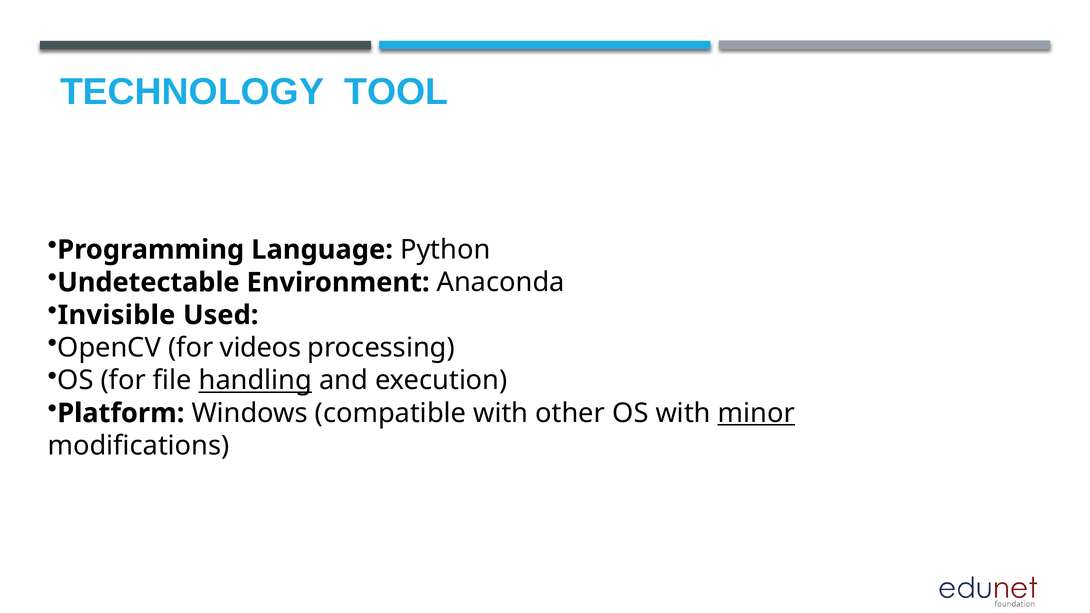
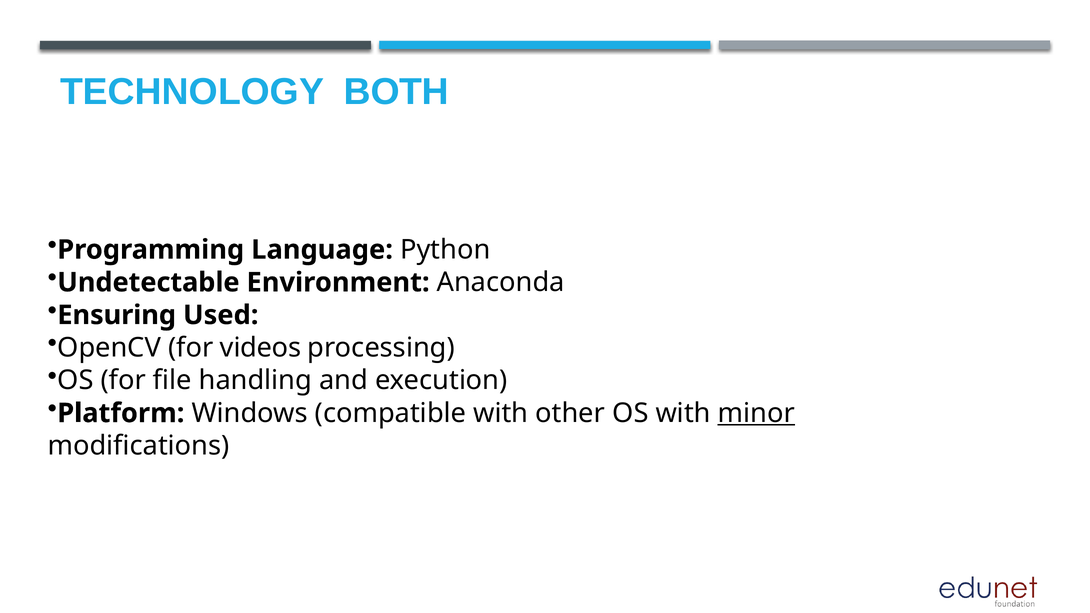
TOOL: TOOL -> BOTH (396, 92)
Invisible: Invisible -> Ensuring (117, 315)
handling underline: present -> none (255, 381)
